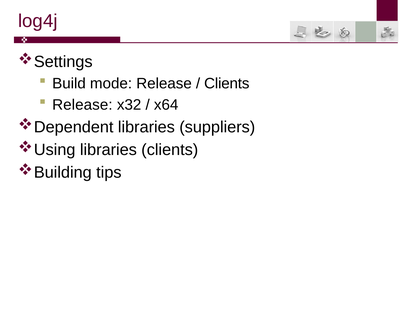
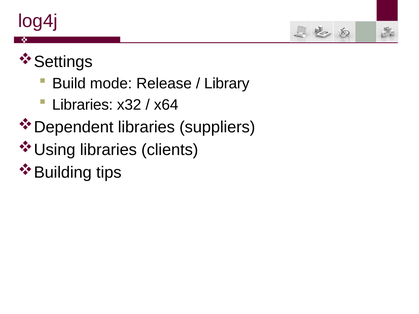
Clients: Clients -> Library (227, 84)
Release: Release -> Libraries (83, 105)
